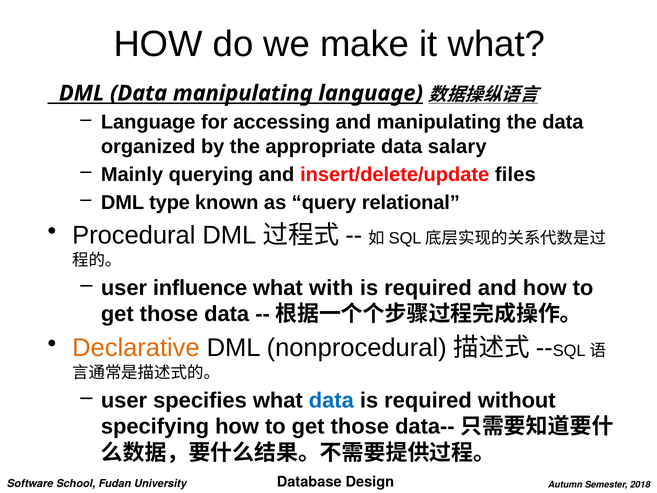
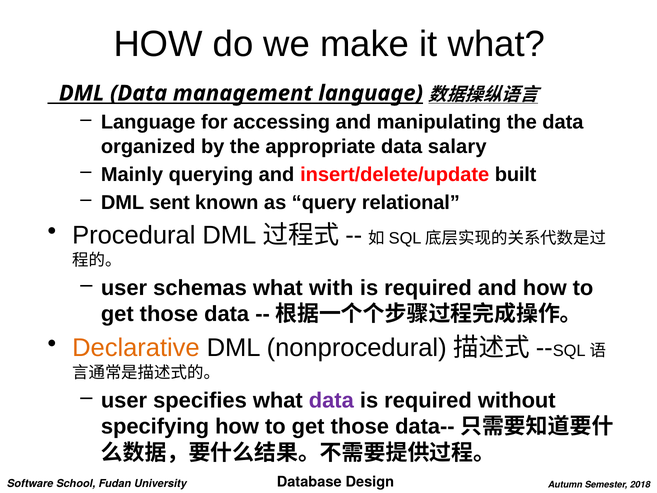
Data manipulating: manipulating -> management (243, 93)
files: files -> built (516, 174)
type: type -> sent (170, 203)
influence: influence -> schemas (200, 288)
data colour: blue -> purple (331, 400)
